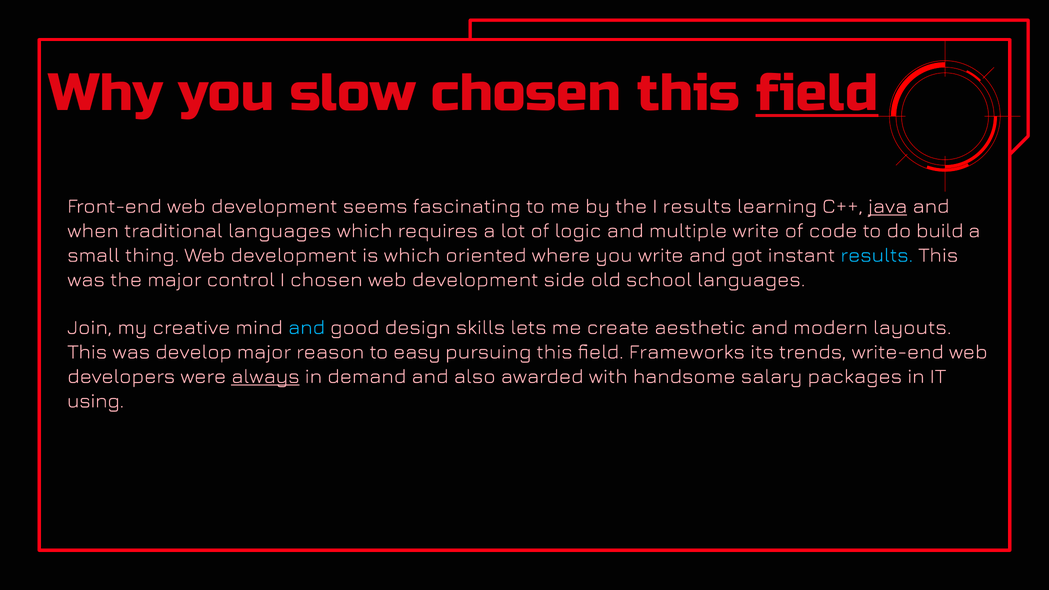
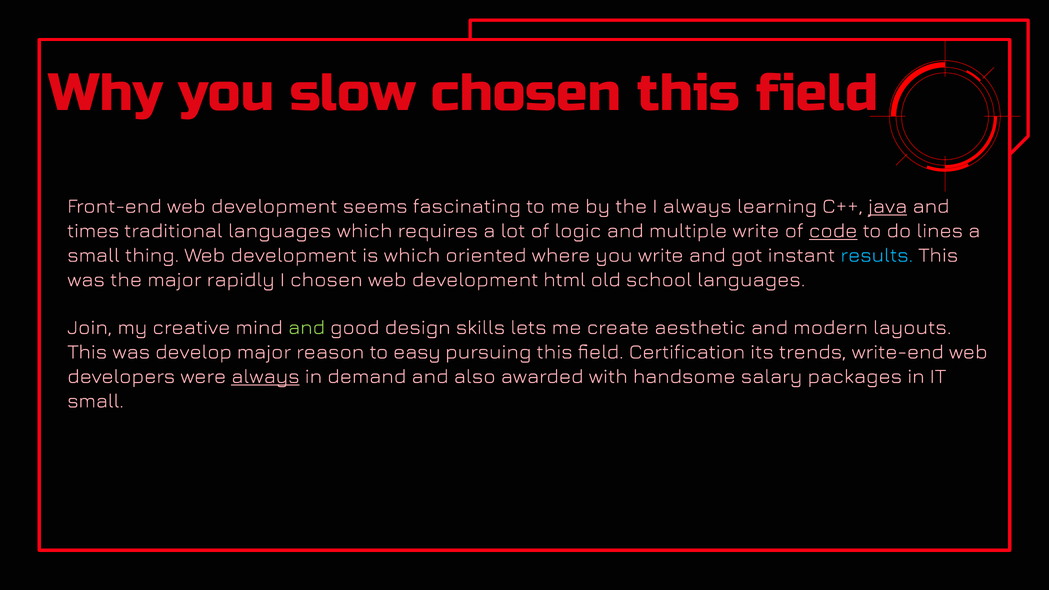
field underline: present -> none (817, 93)
I results: results -> always (697, 206)
when: when -> times (93, 231)
code underline: none -> present (833, 231)
build: build -> lines (940, 231)
control: control -> rapidly (241, 280)
side: side -> html (565, 280)
and colour: light blue -> light green (306, 327)
Frameworks: Frameworks -> Certification (687, 352)
using: using -> small (96, 401)
